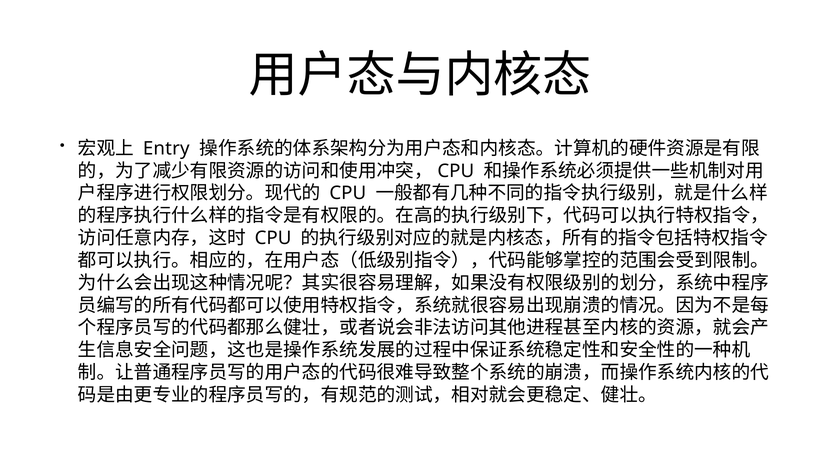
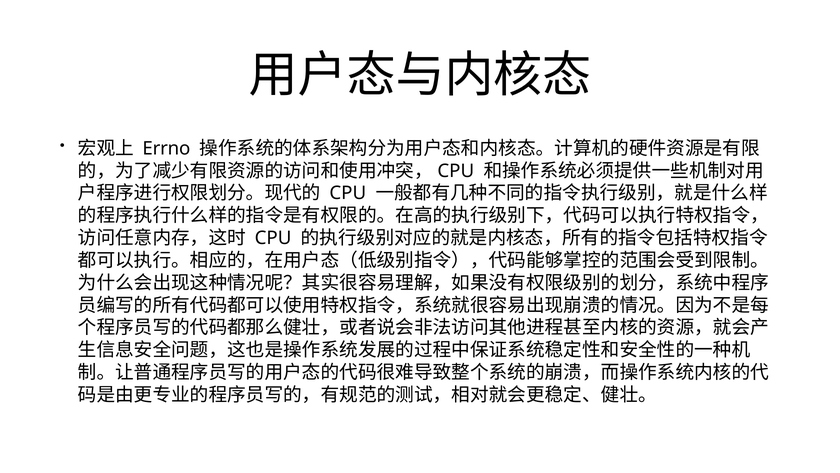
Entry: Entry -> Errno (166, 148)
